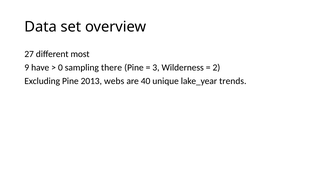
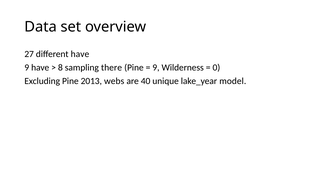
different most: most -> have (80, 54)
0: 0 -> 8 (60, 68)
3: 3 -> 9 (156, 68)
2: 2 -> 0 (216, 68)
trends: trends -> model (233, 81)
